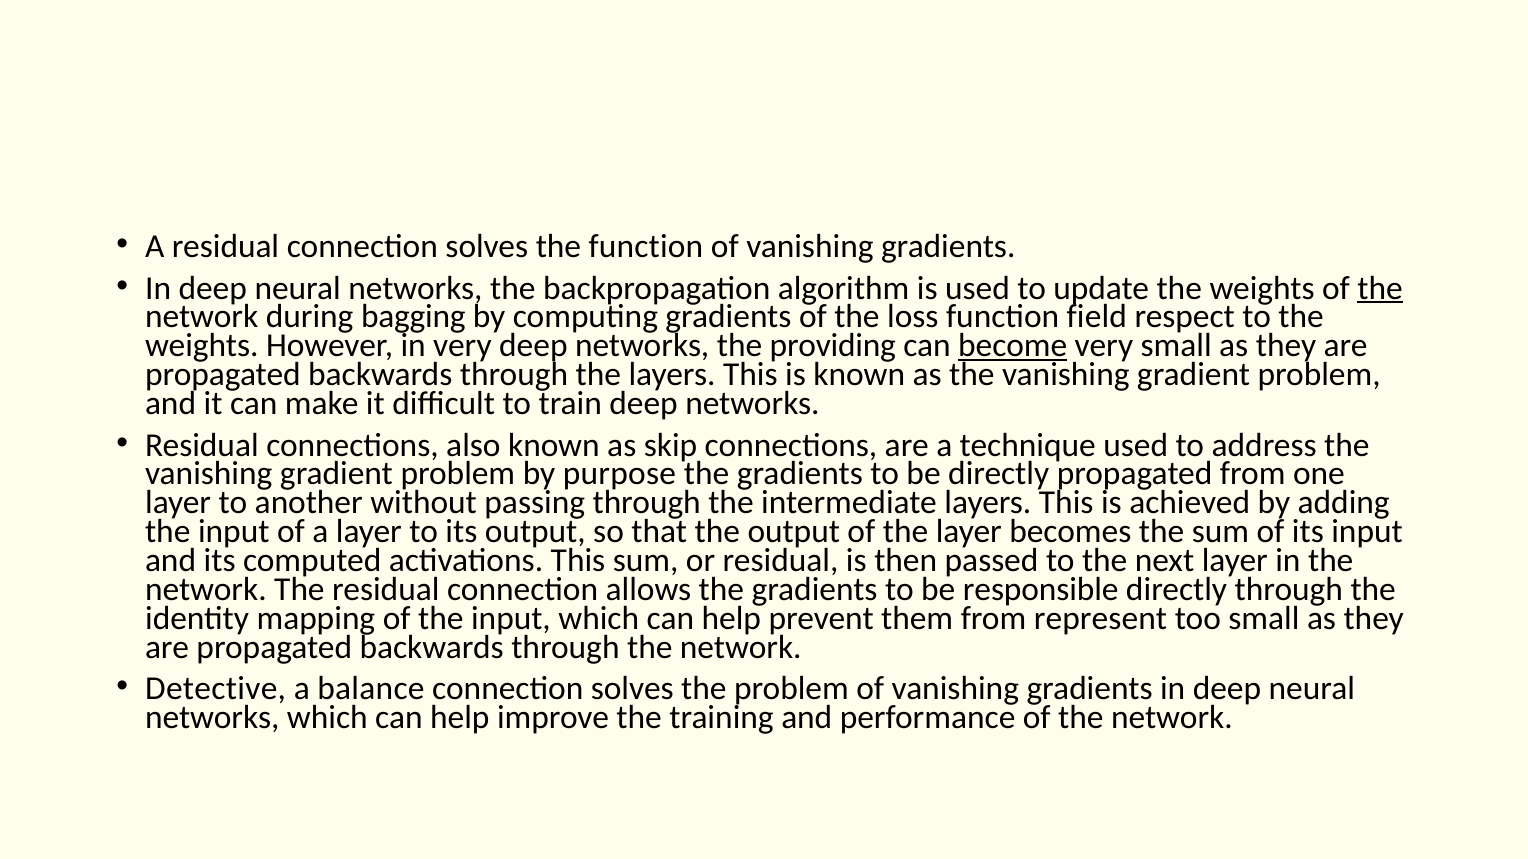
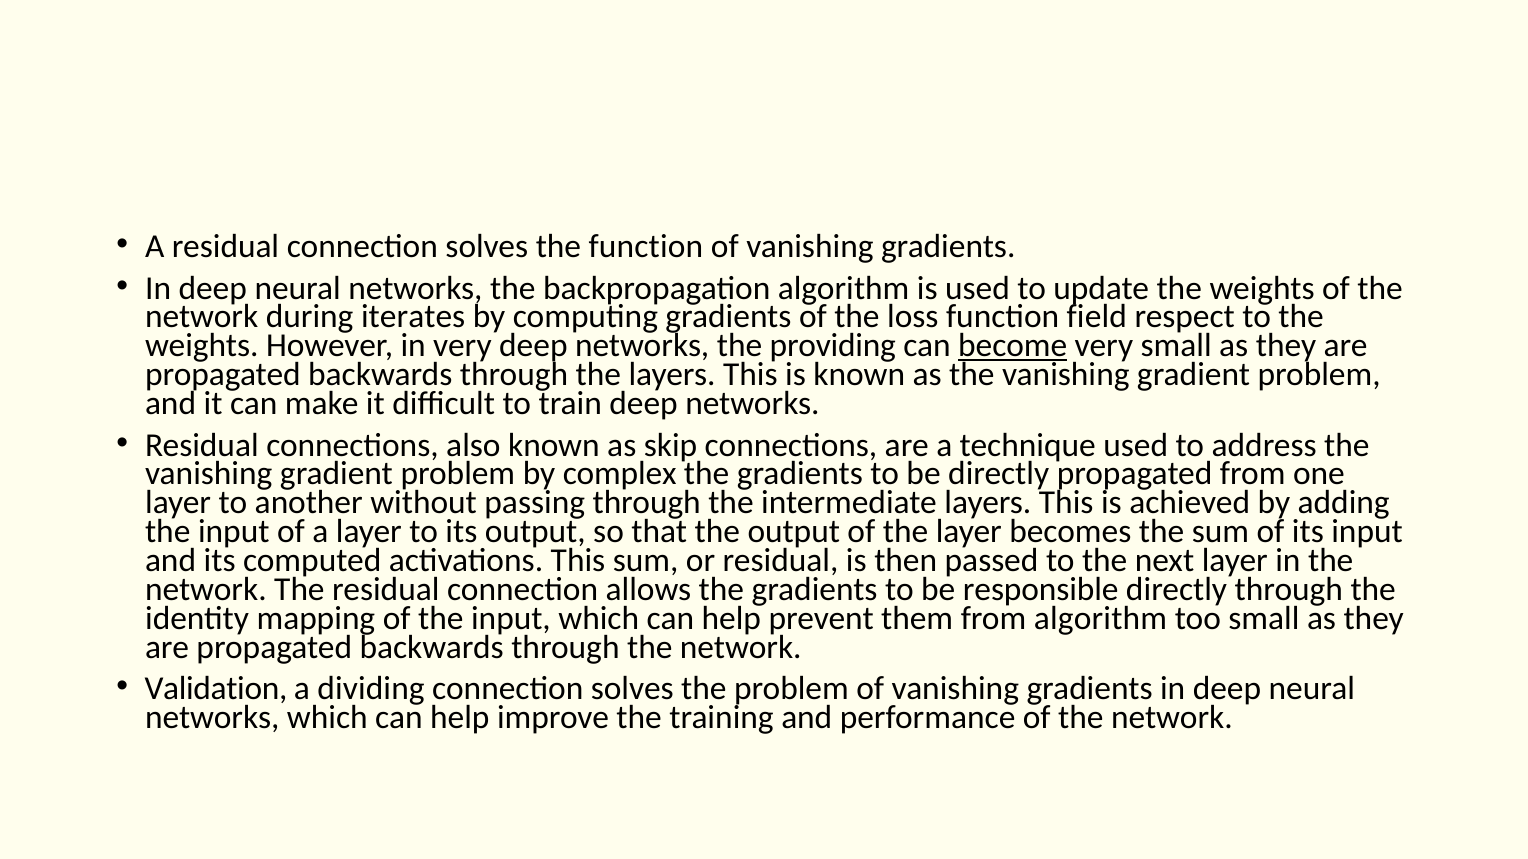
the underline: present -> none (1380, 288)
bagging: bagging -> iterates (413, 317)
purpose: purpose -> complex (620, 474)
from represent: represent -> algorithm (1100, 619)
Detective: Detective -> Validation (216, 689)
balance: balance -> dividing (371, 689)
